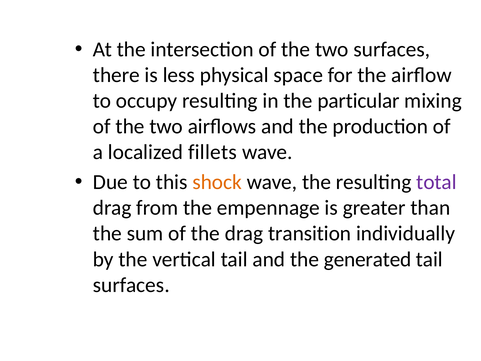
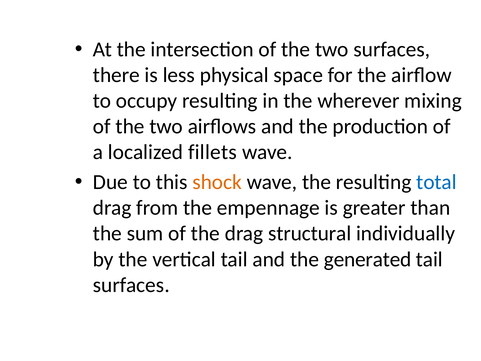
particular: particular -> wherever (358, 101)
total colour: purple -> blue (436, 182)
transition: transition -> structural (310, 233)
